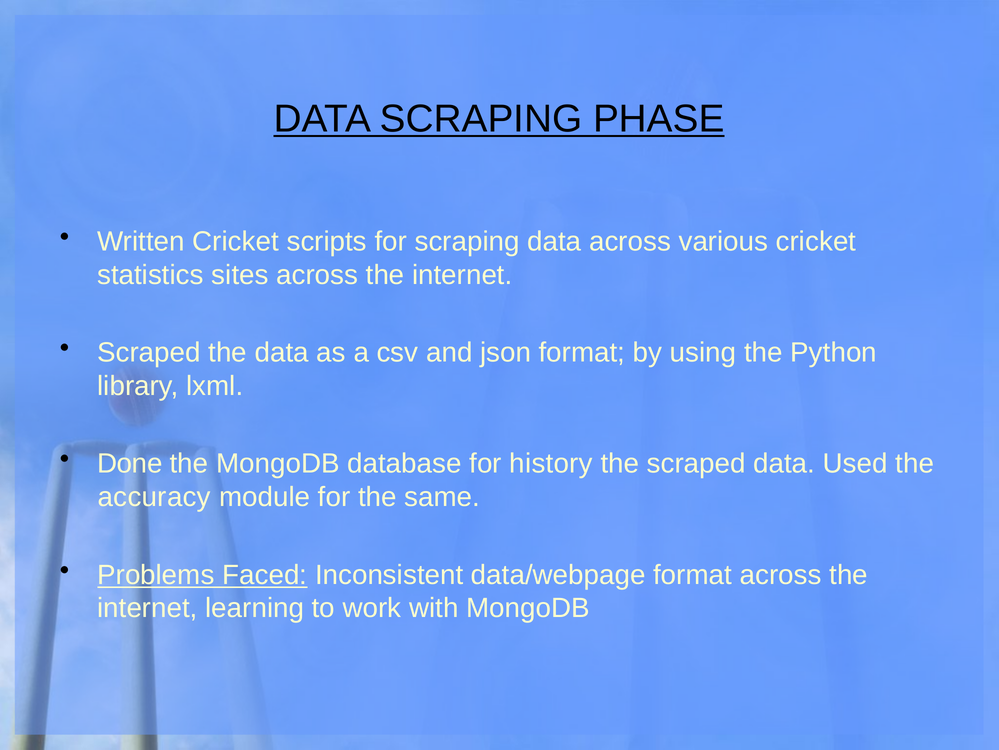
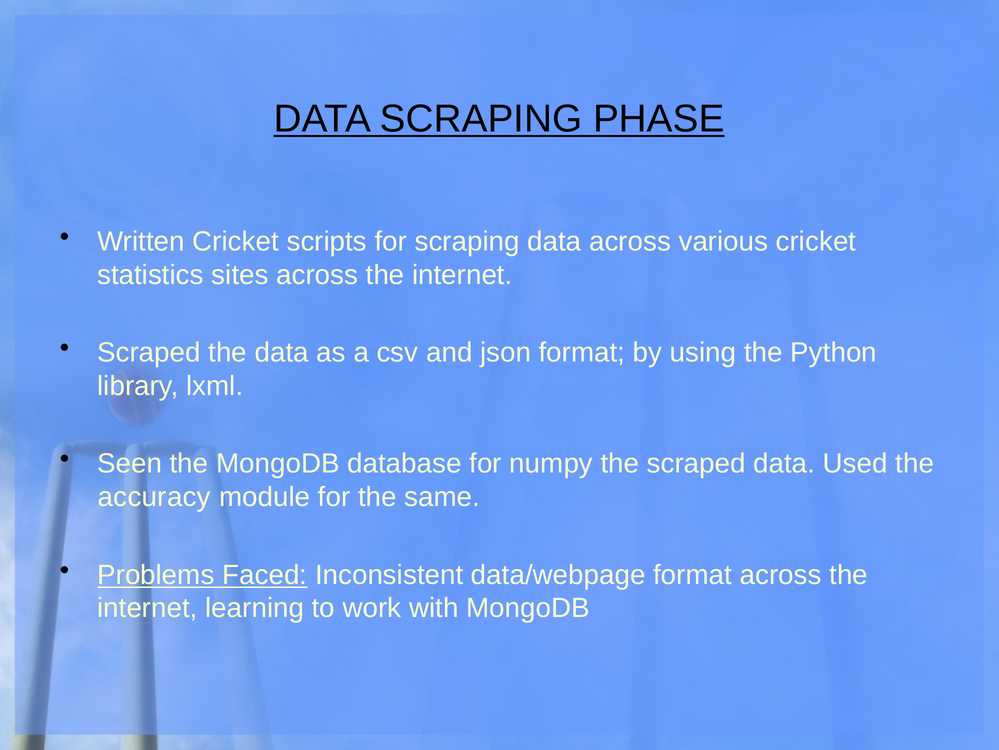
Done: Done -> Seen (130, 463)
history: history -> numpy (551, 463)
